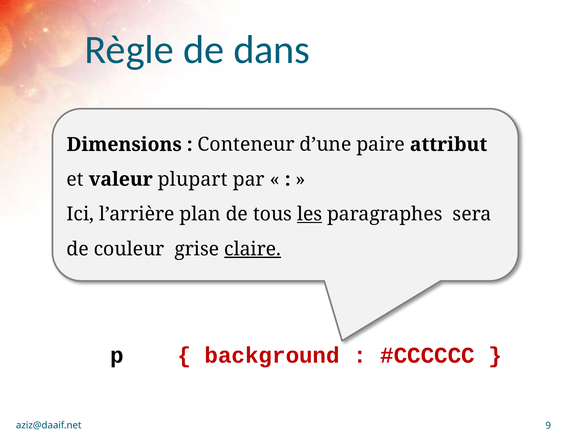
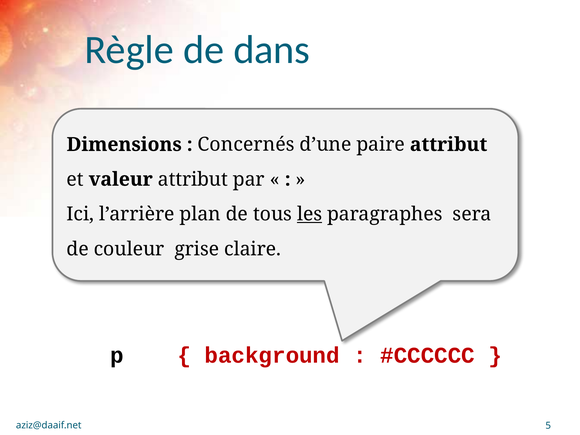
Conteneur: Conteneur -> Concernés (246, 145)
valeur plupart: plupart -> attribut (193, 179)
claire underline: present -> none (253, 249)
9: 9 -> 5 (548, 426)
